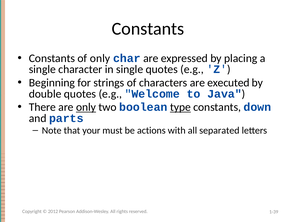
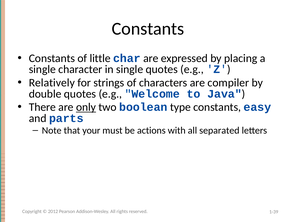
of only: only -> little (100, 58)
Beginning: Beginning -> Relatively (52, 83)
executed: executed -> compiler (228, 83)
type underline: present -> none (180, 107)
down: down -> easy (257, 107)
